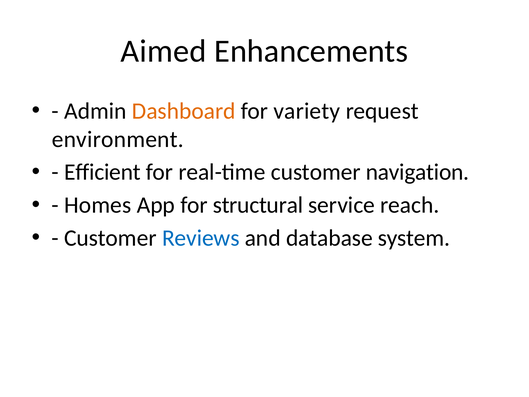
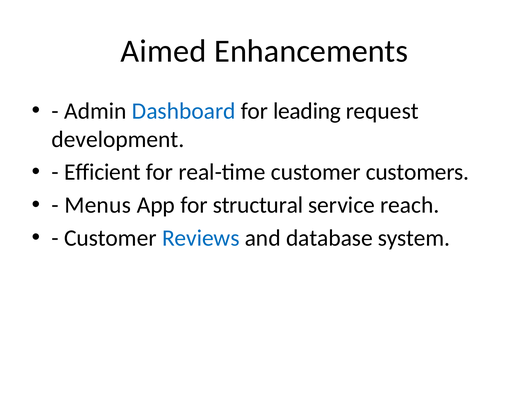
Dashboard colour: orange -> blue (184, 111)
variety: variety -> leading (307, 111)
environment: environment -> development (118, 139)
navigation: navigation -> customers (418, 172)
Homes: Homes -> Menus (98, 205)
